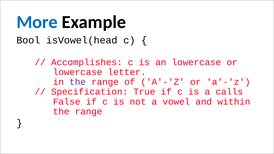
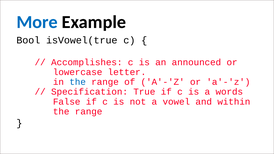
isVowel(head: isVowel(head -> isVowel(true (82, 40)
an lowercase: lowercase -> announced (196, 62)
the colour: purple -> blue (78, 82)
calls: calls -> words (229, 92)
